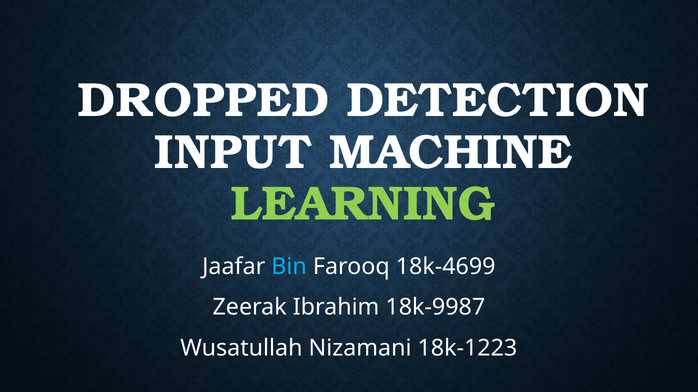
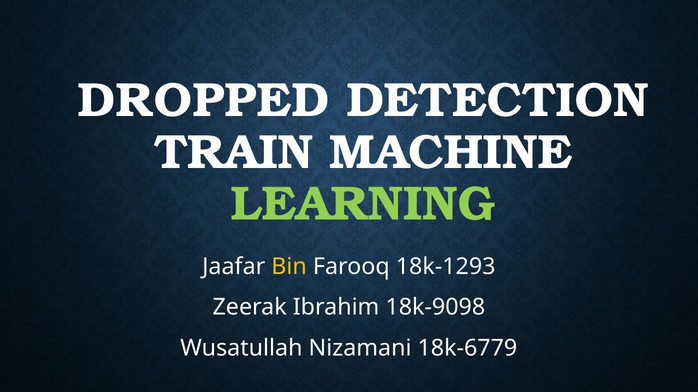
INPUT: INPUT -> TRAIN (234, 153)
Bin colour: light blue -> yellow (289, 267)
18k-4699: 18k-4699 -> 18k-1293 (446, 267)
18k-9987: 18k-9987 -> 18k-9098 (435, 308)
18k-1223: 18k-1223 -> 18k-6779 (467, 349)
